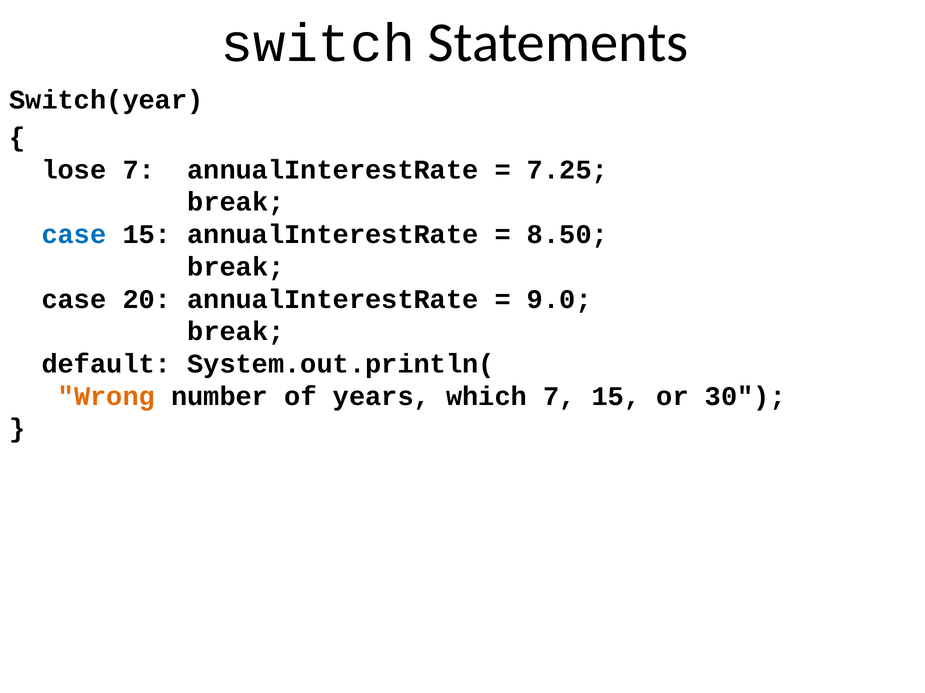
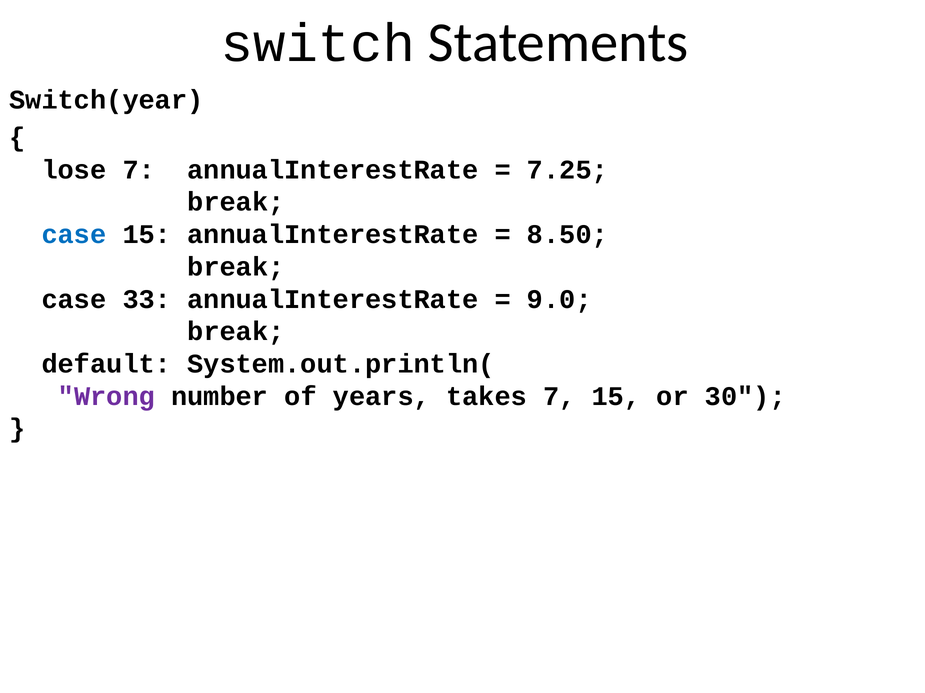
20: 20 -> 33 (147, 299)
Wrong colour: orange -> purple (106, 397)
which: which -> takes (487, 397)
